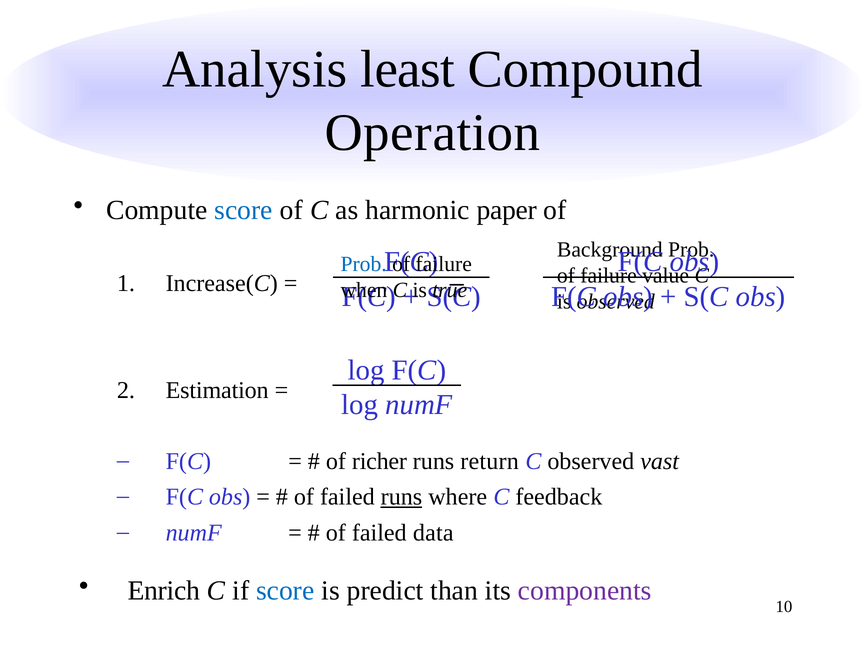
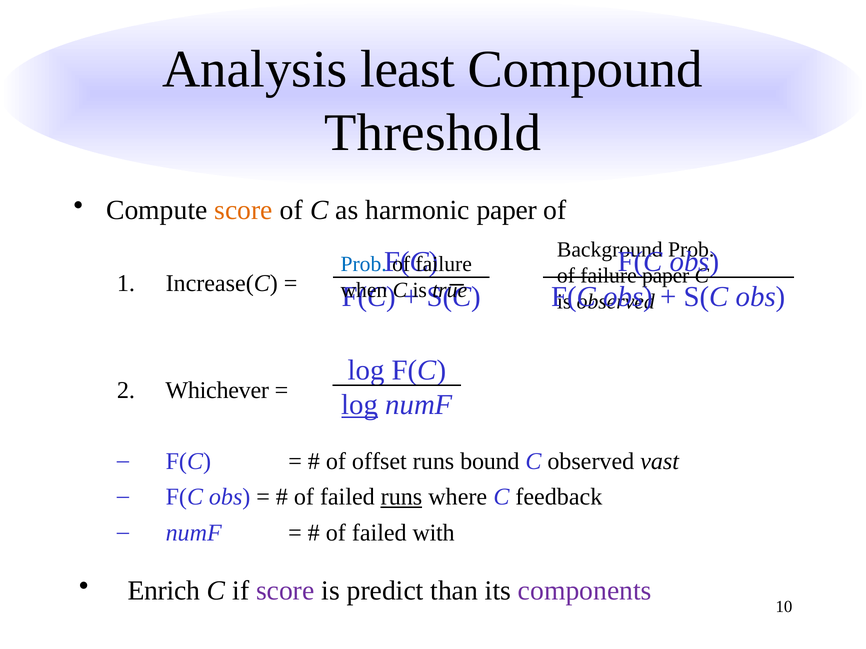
Operation: Operation -> Threshold (433, 133)
score colour: blue -> orange (243, 210)
failure value: value -> paper (666, 276)
Estimation: Estimation -> Whichever (217, 391)
log underline: none -> present (360, 405)
richer: richer -> offset (379, 462)
return: return -> bound (490, 462)
data: data -> with (434, 533)
score colour: blue -> purple (285, 591)
